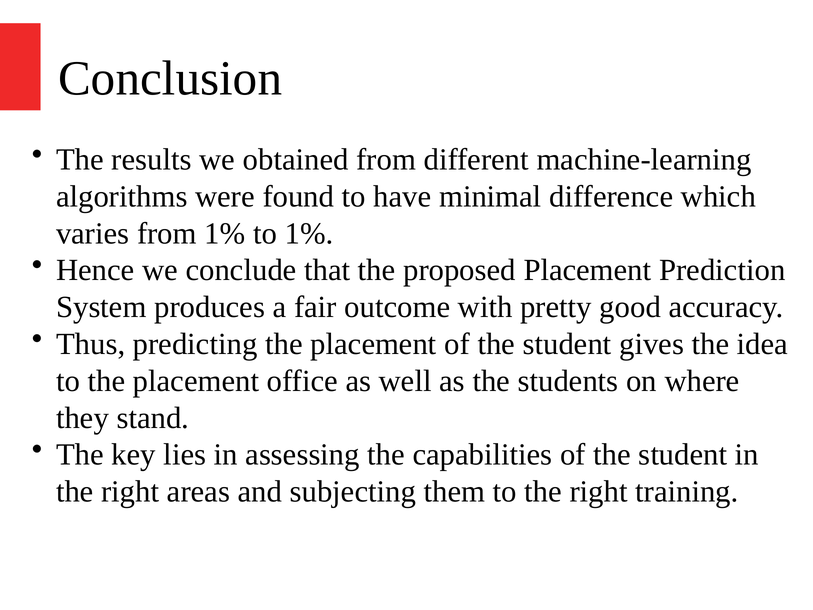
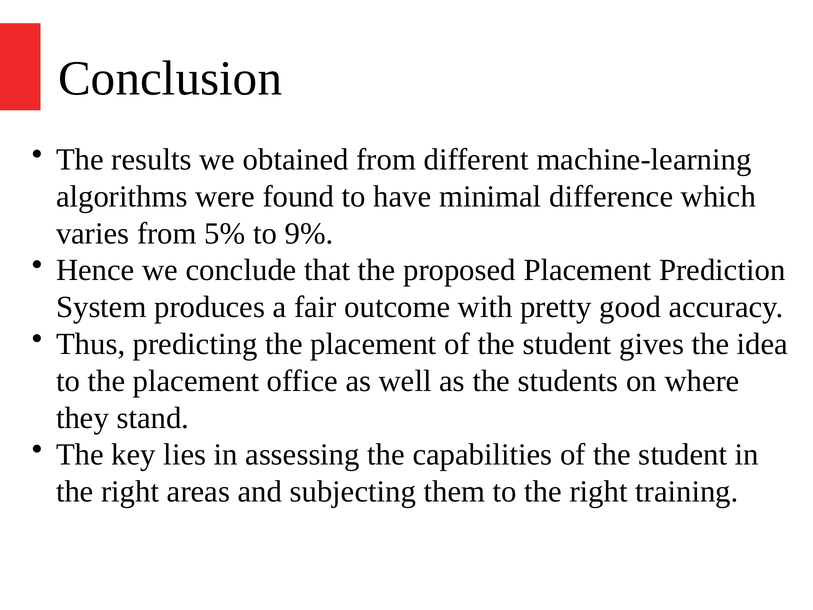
from 1%: 1% -> 5% (225, 233)
to 1%: 1% -> 9% (309, 233)
